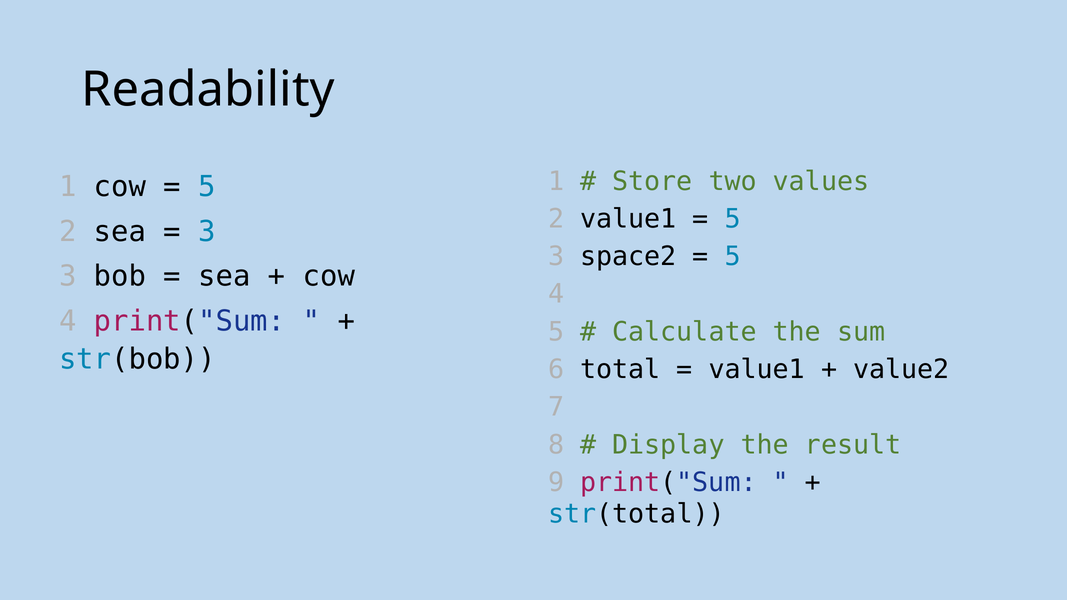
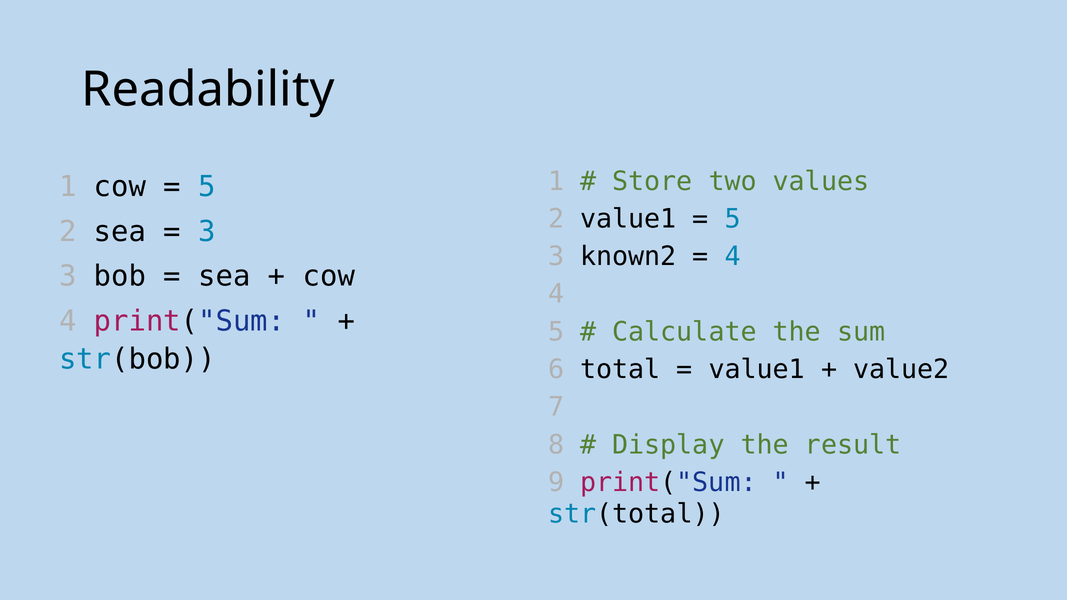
space2: space2 -> known2 (628, 257)
5: 5 -> 4 (733, 257)
